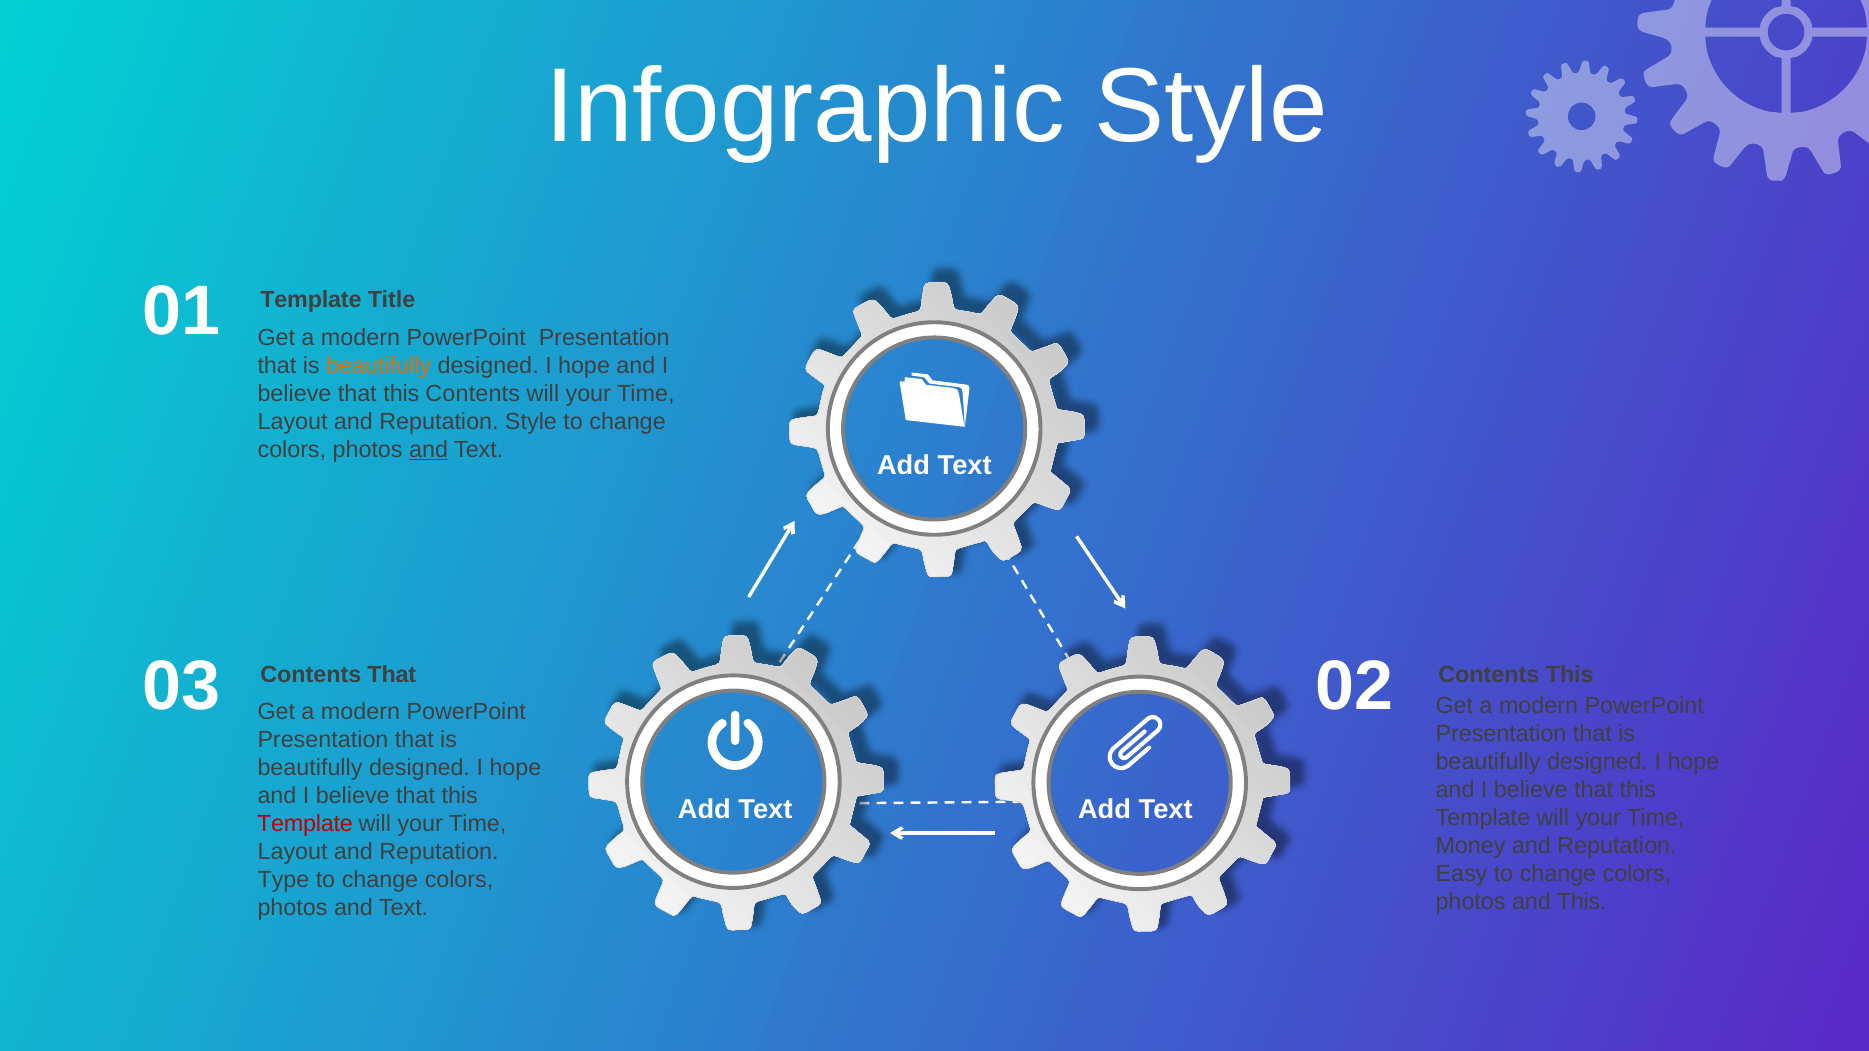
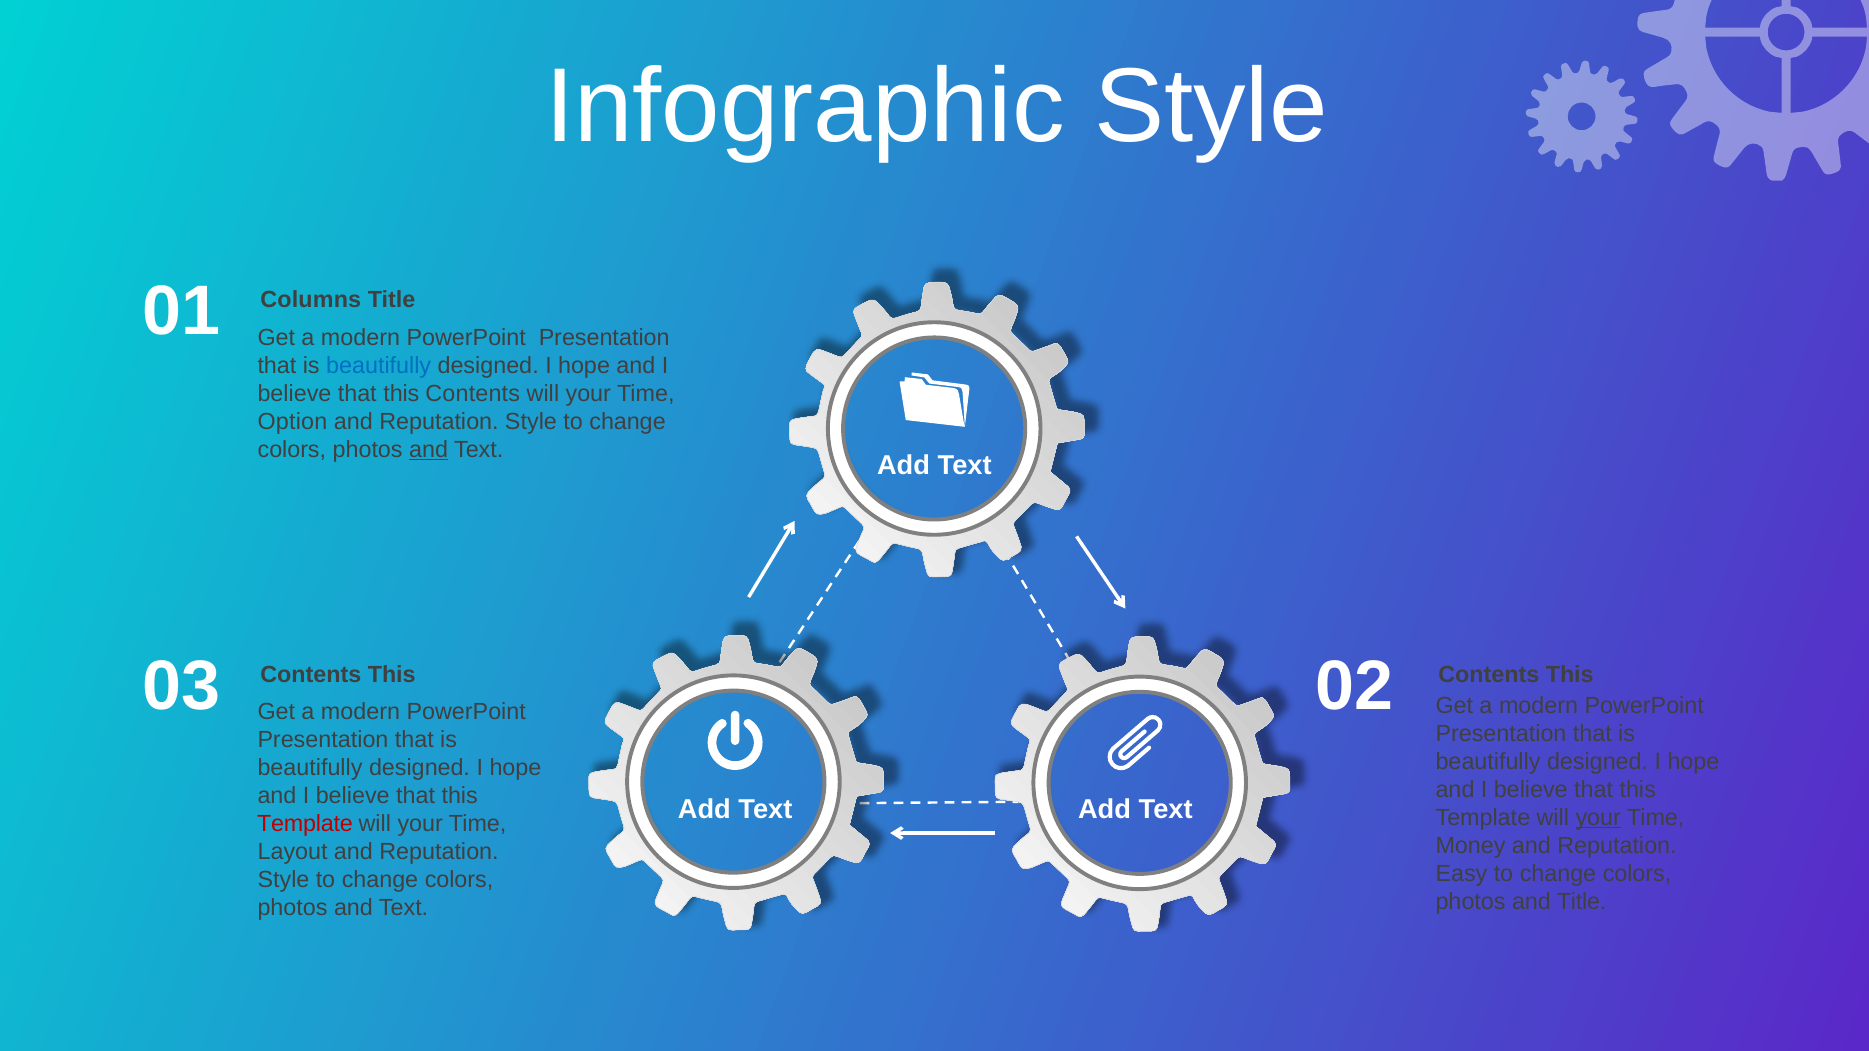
Template: Template -> Columns (311, 300)
beautifully colour: orange -> blue (379, 366)
Layout: Layout -> Option (292, 422)
That: That -> This (392, 675)
your underline: none -> present (1598, 818)
Type: Type -> Style (284, 880)
and This: This -> Title (1582, 902)
